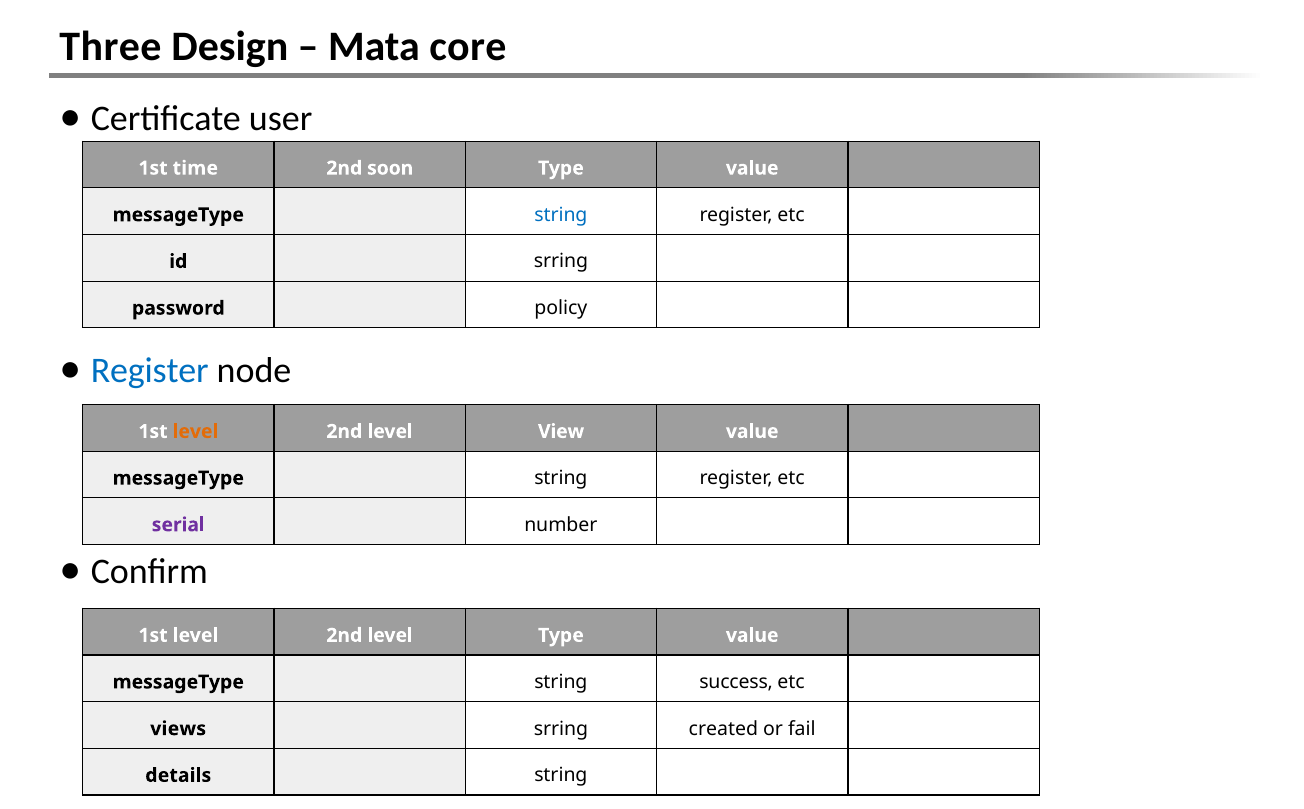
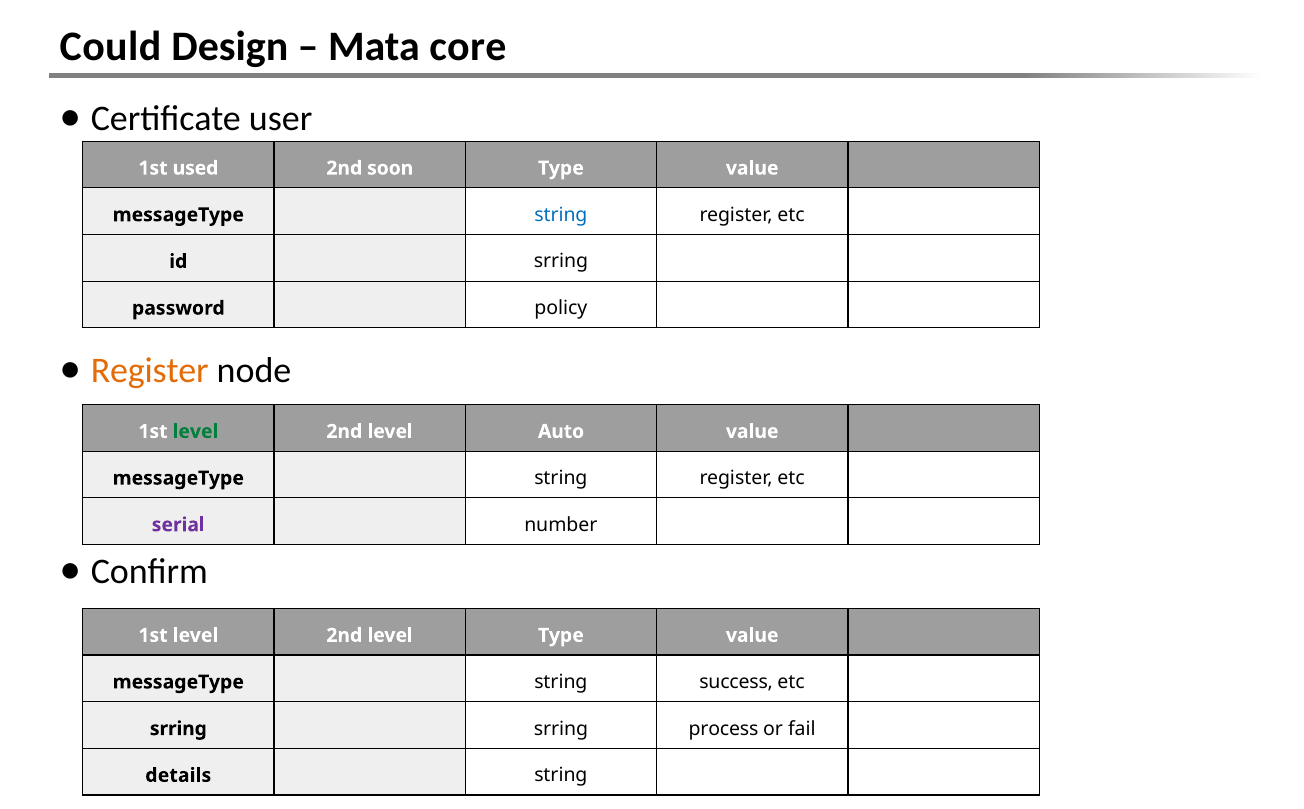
Three: Three -> Could (110, 47)
time: time -> used (195, 168)
Register colour: blue -> orange (150, 371)
level colour: orange -> green (195, 432)
View: View -> Auto (561, 432)
views: views -> srring (178, 729)
created: created -> process (724, 729)
